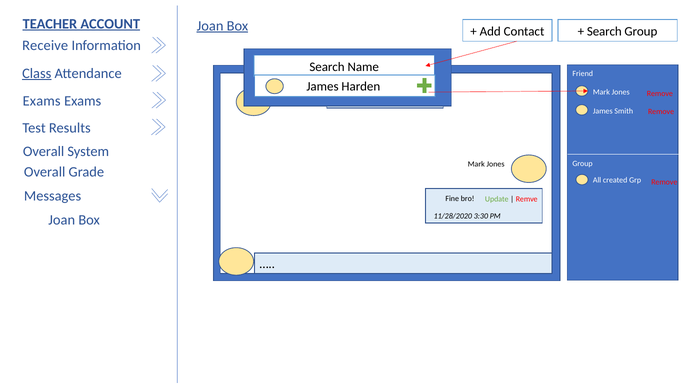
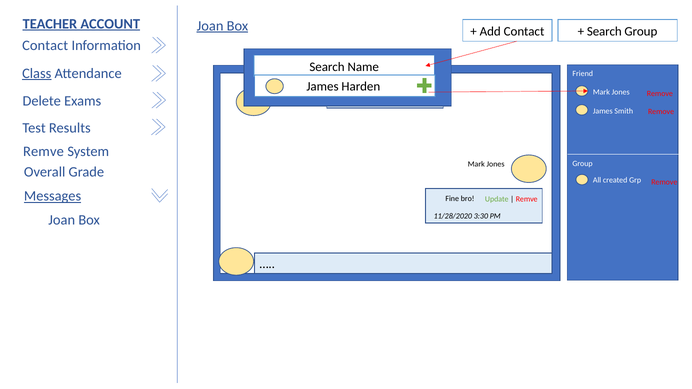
Receive: Receive -> Contact (45, 46)
Exams: Exams -> Delete (42, 101)
Overall: Overall -> Remve (43, 151)
Messages underline: none -> present (53, 196)
